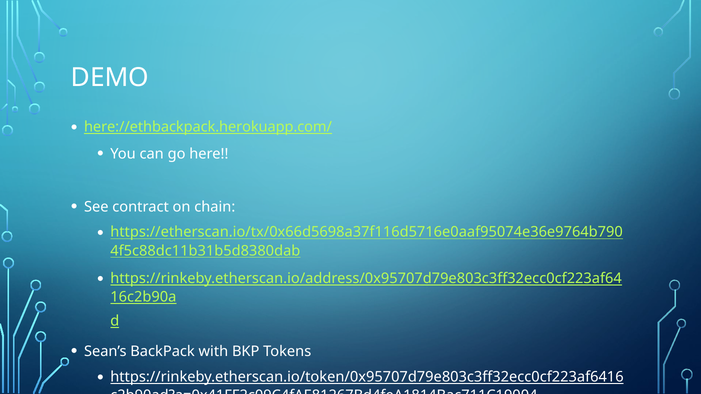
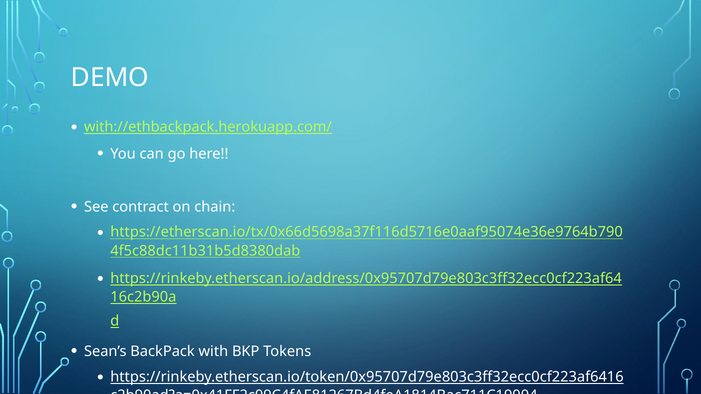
here://ethbackpack.herokuapp.com/: here://ethbackpack.herokuapp.com/ -> with://ethbackpack.herokuapp.com/ (208, 127)
